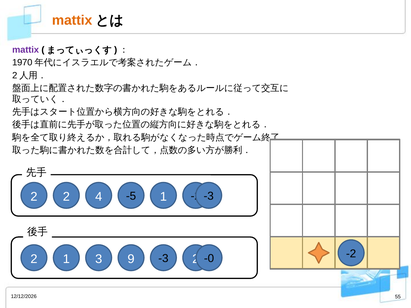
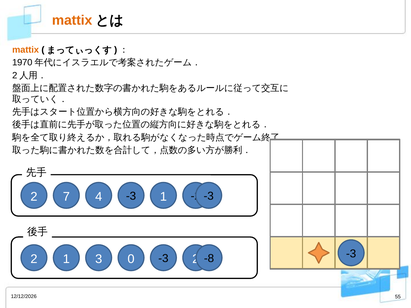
mattix colour: purple -> orange (26, 50)
2 2: 2 -> 7 (66, 197)
-5: -5 -> -3 (131, 196)
9: 9 -> 0 (131, 259)
-0: -0 -> -8 (209, 259)
-3 -2: -2 -> -3 (351, 254)
